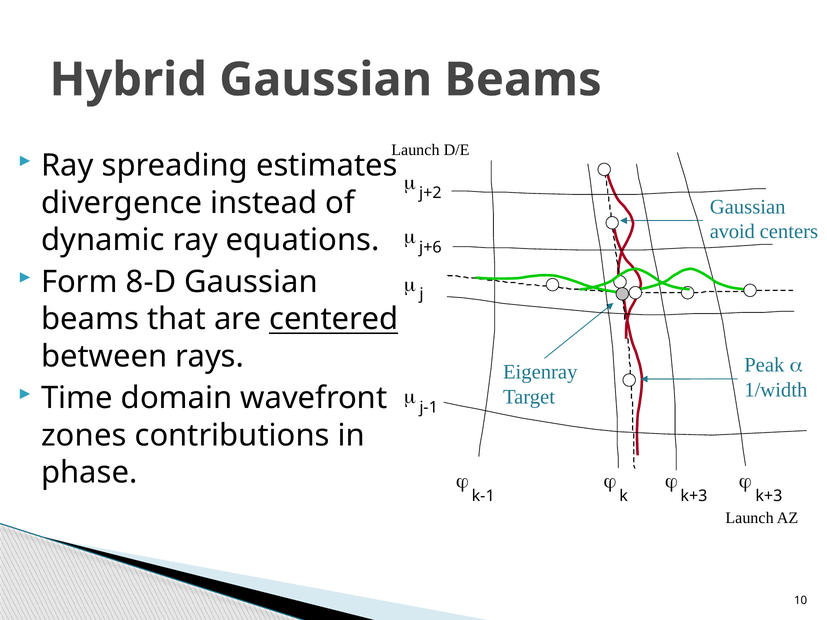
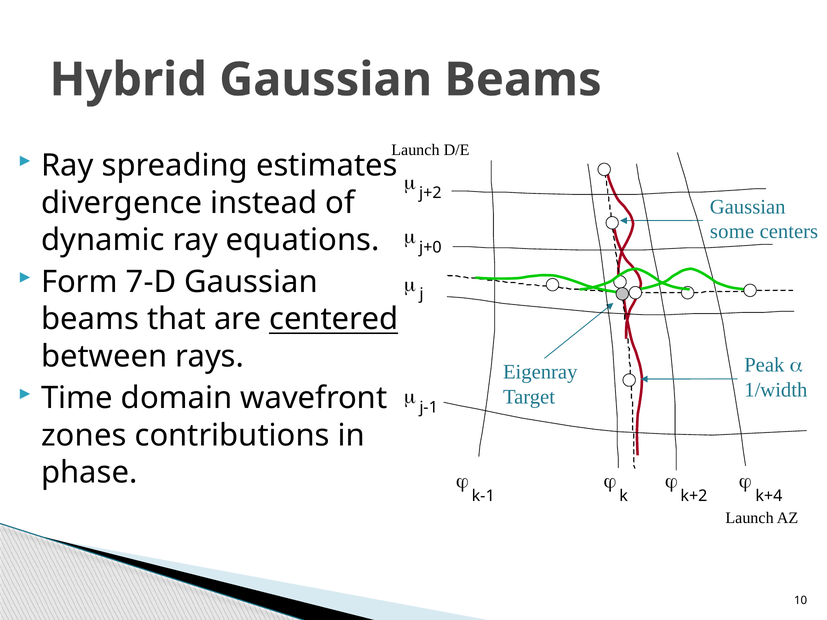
avoid: avoid -> some (732, 232)
j+6: j+6 -> j+0 (430, 247)
8-D: 8-D -> 7-D (151, 282)
k+3: k+3 -> k+2 (694, 496)
k+3: k+3 -> k+4 (769, 496)
